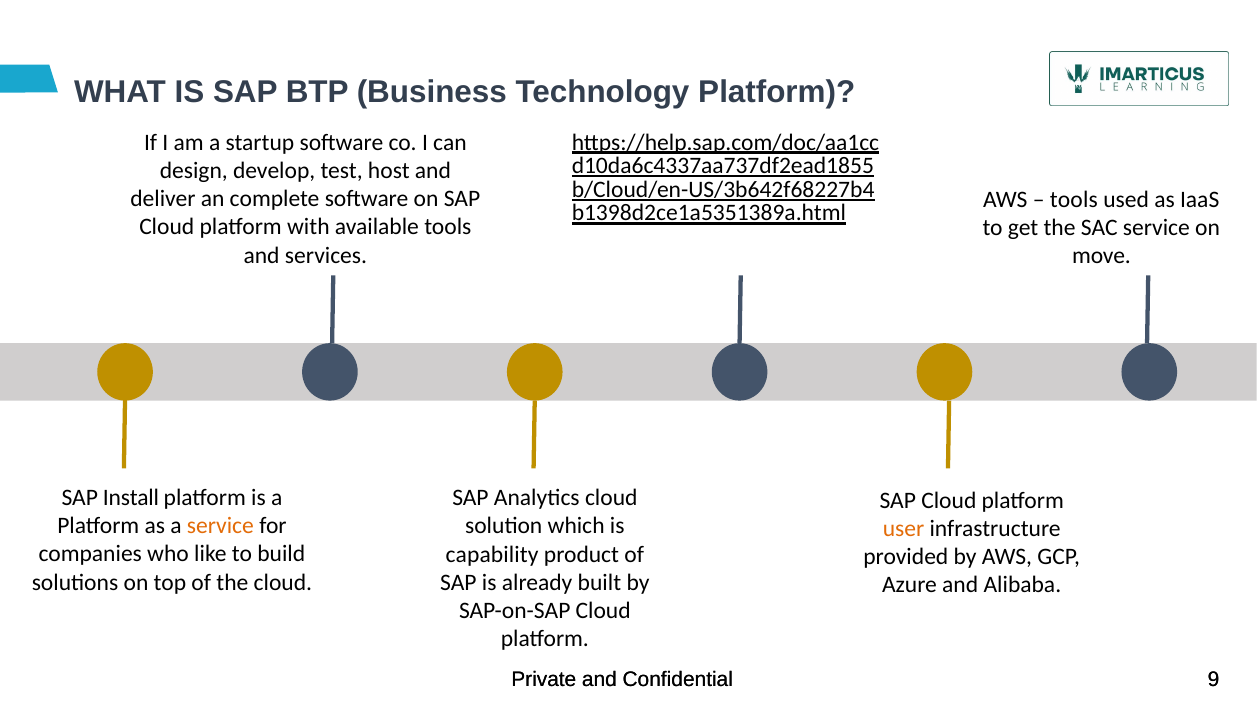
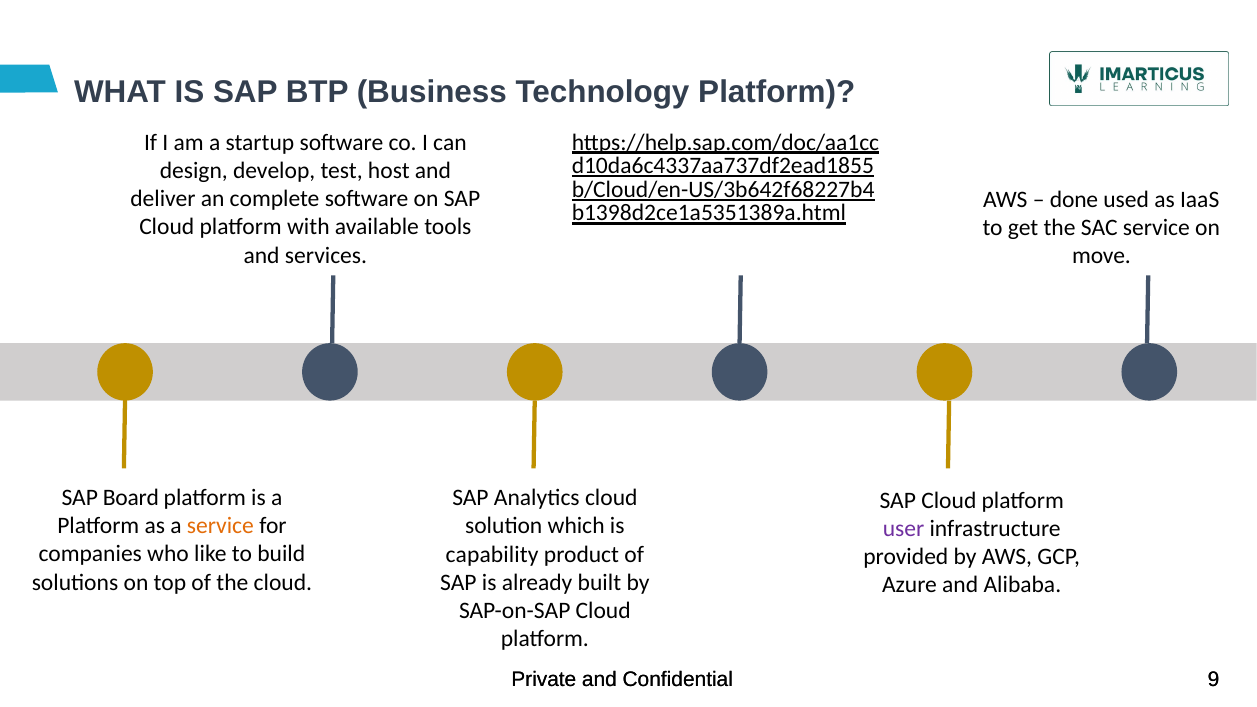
tools: tools -> done (1074, 199)
Install: Install -> Board (131, 498)
user colour: orange -> purple (904, 529)
